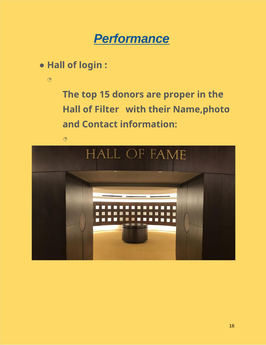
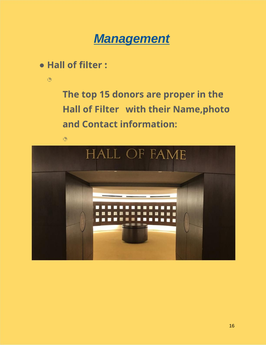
Performance: Performance -> Management (132, 39)
login: login -> filter (91, 65)
